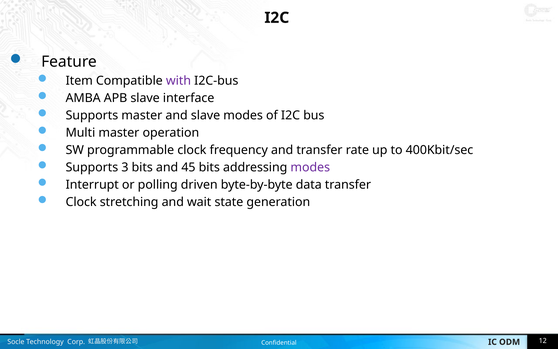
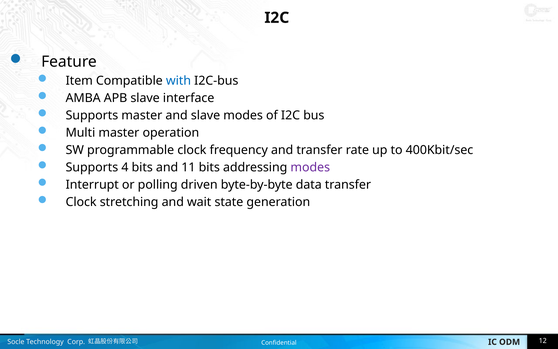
with colour: purple -> blue (178, 81)
3: 3 -> 4 (125, 167)
45: 45 -> 11 (188, 167)
